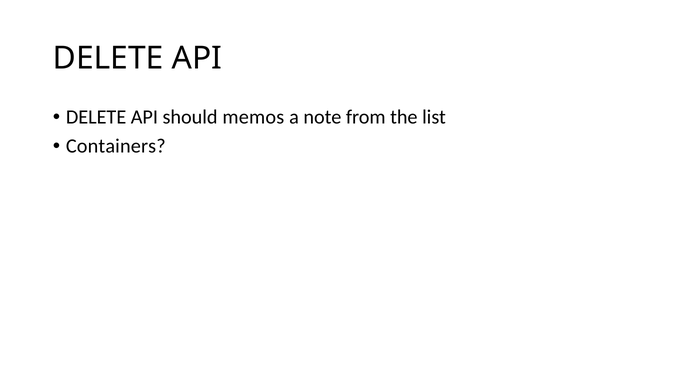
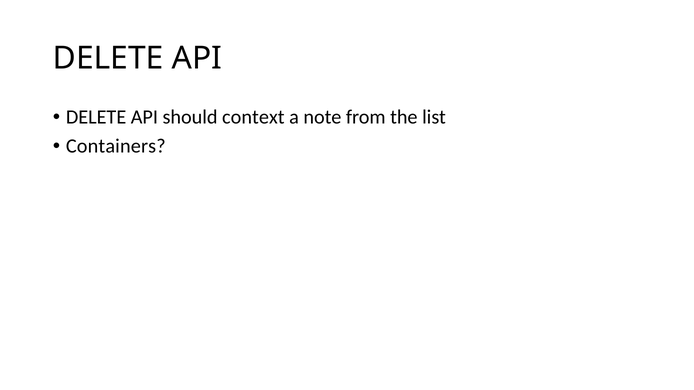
memos: memos -> context (253, 117)
